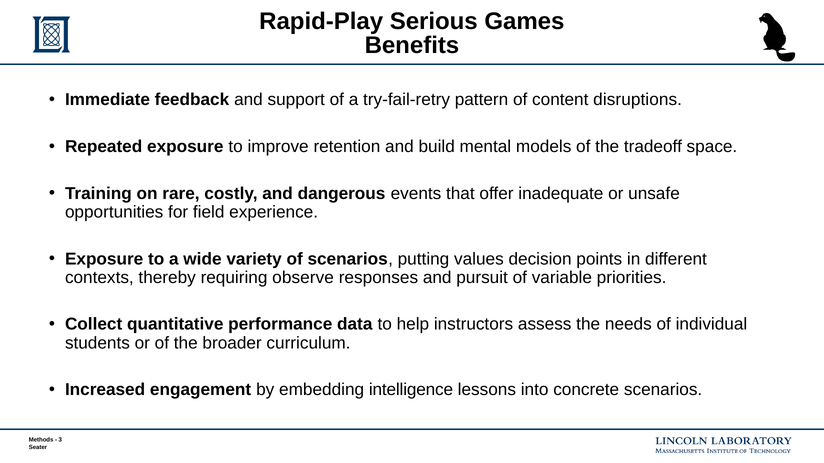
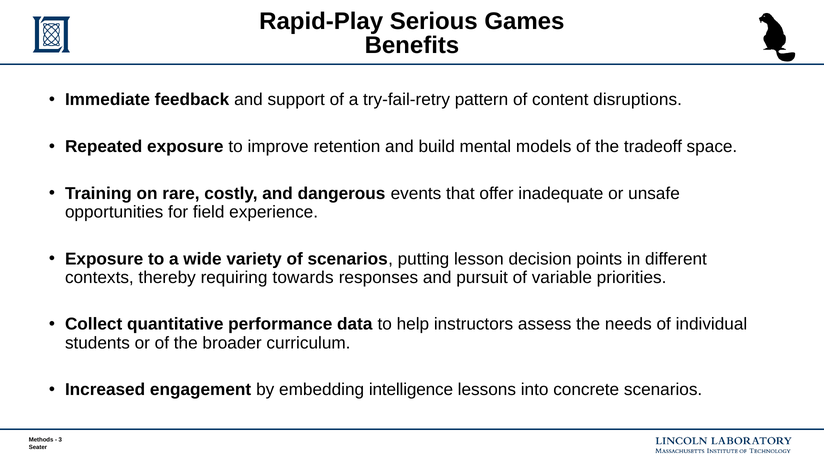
values: values -> lesson (479, 259)
observe: observe -> towards (303, 278)
